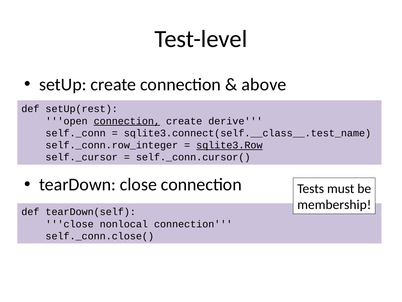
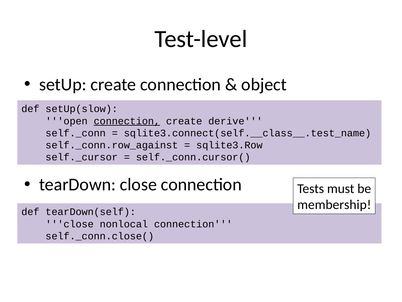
above: above -> object (264, 84)
setUp(rest: setUp(rest -> setUp(slow (82, 109)
self._conn.row_integer: self._conn.row_integer -> self._conn.row_against (112, 145)
sqlite3.Row underline: present -> none (229, 145)
